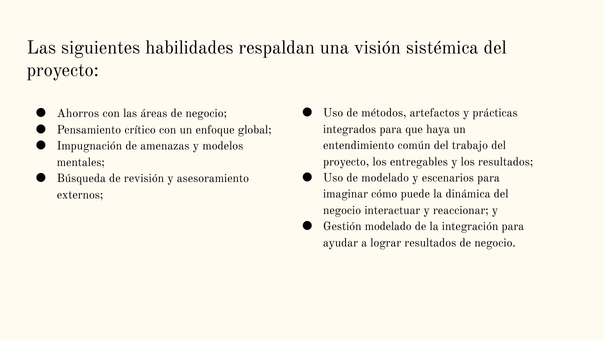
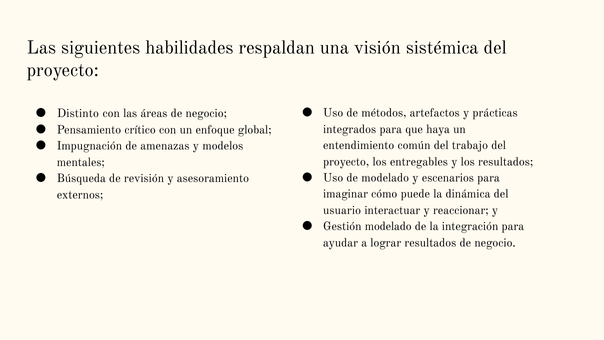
Ahorros: Ahorros -> Distinto (78, 114)
negocio: negocio -> usuario (342, 210)
